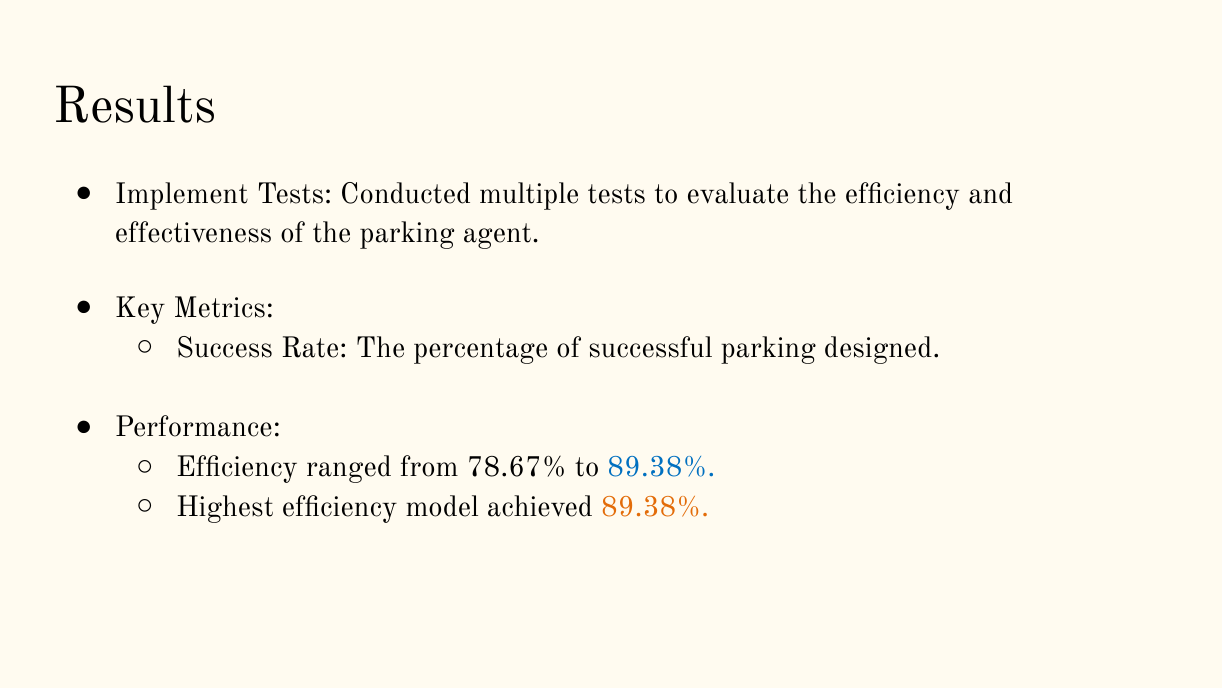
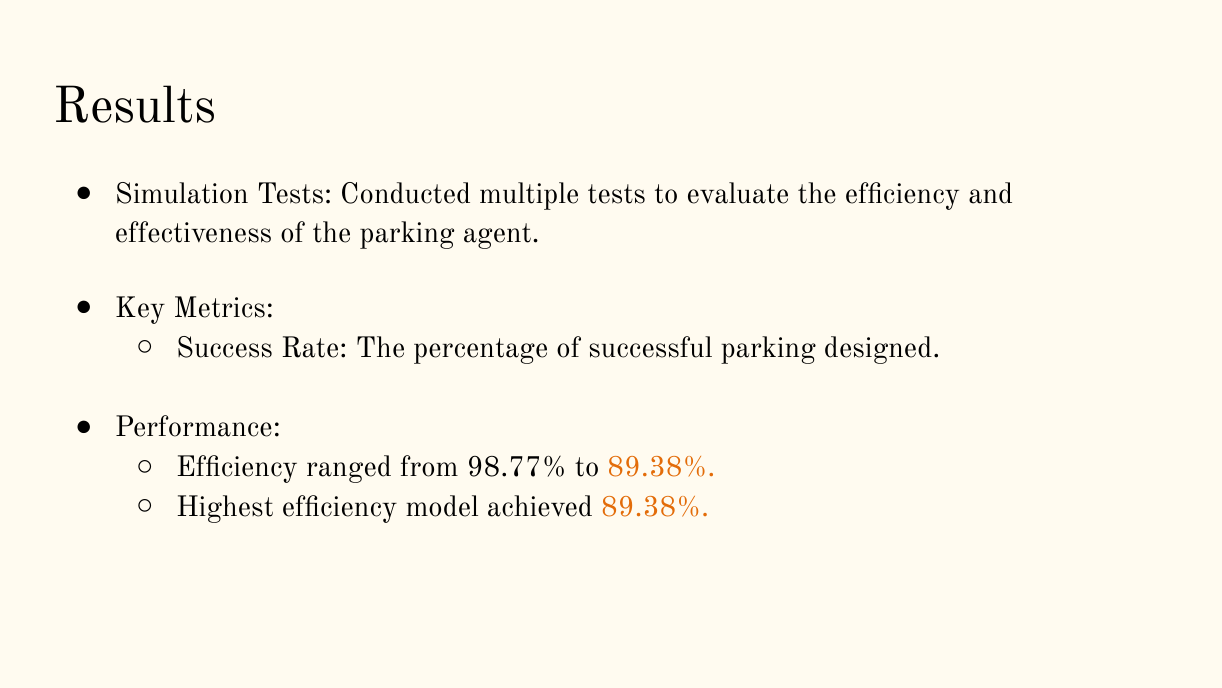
Implement: Implement -> Simulation (182, 193)
78.67%: 78.67% -> 98.77% (517, 467)
89.38% colour: blue -> orange (661, 467)
